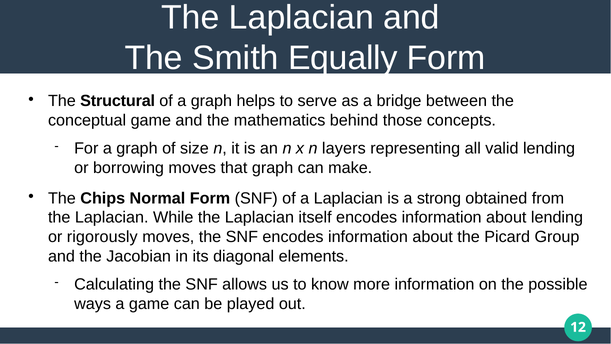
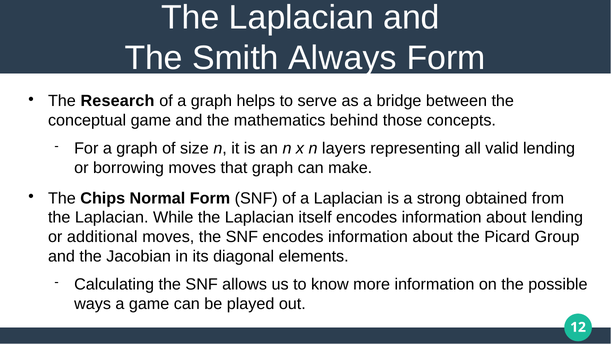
Equally: Equally -> Always (343, 58)
Structural: Structural -> Research (117, 101)
rigorously: rigorously -> additional (102, 237)
